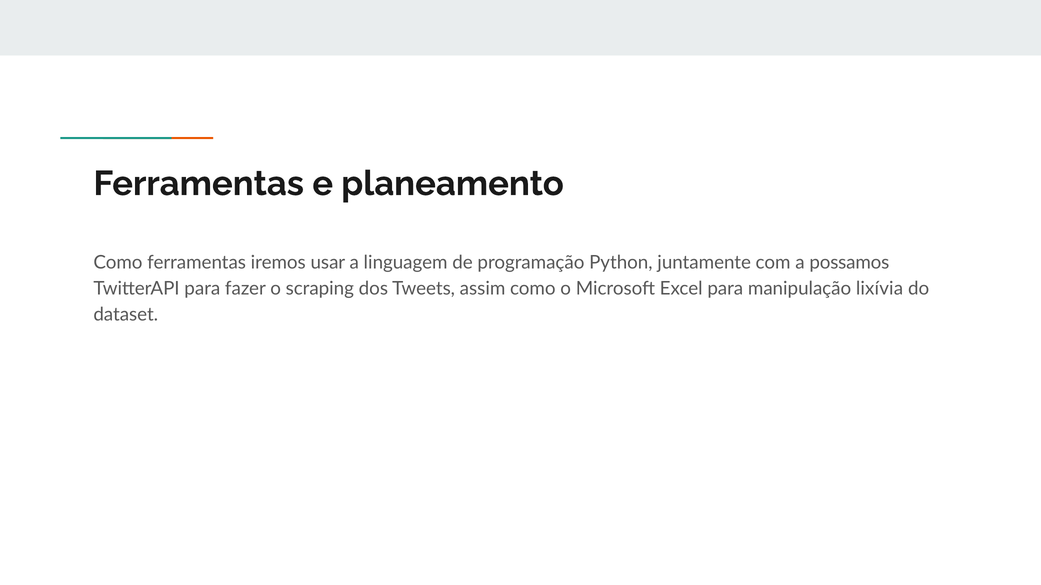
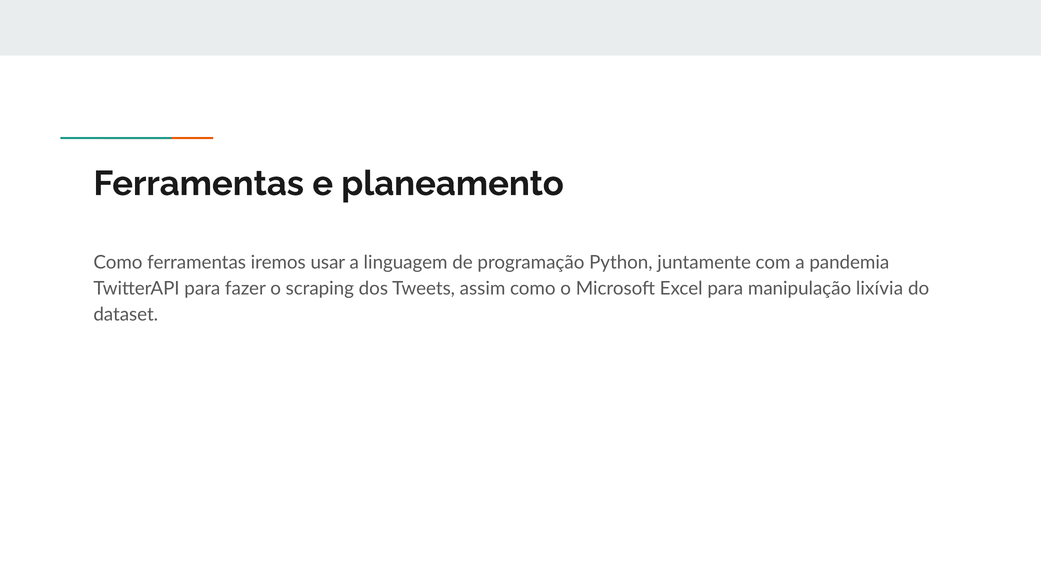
possamos: possamos -> pandemia (849, 263)
